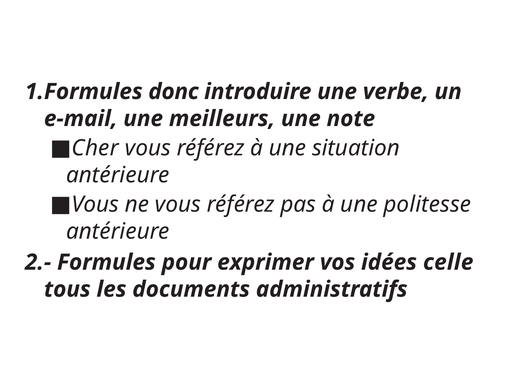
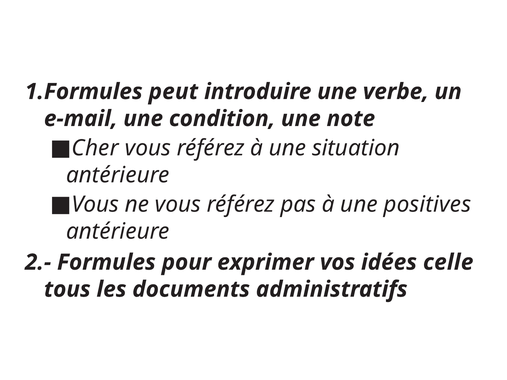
donc: donc -> peut (173, 92)
meilleurs: meilleurs -> condition (222, 119)
politesse: politesse -> positives (427, 204)
